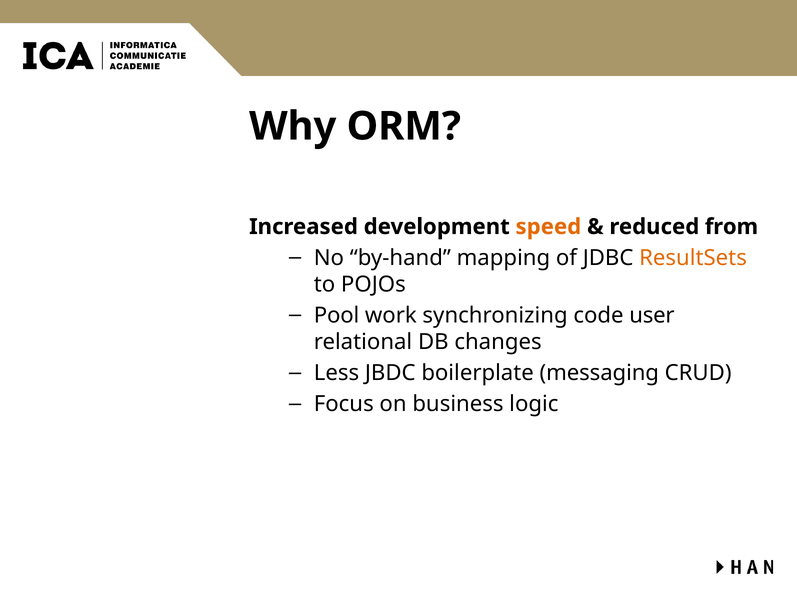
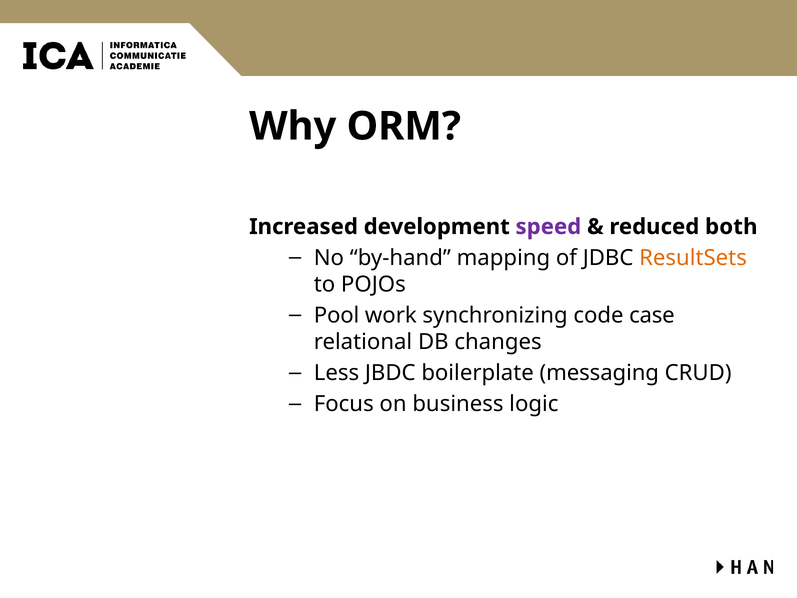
speed colour: orange -> purple (548, 227)
from: from -> both (731, 227)
user: user -> case (652, 315)
